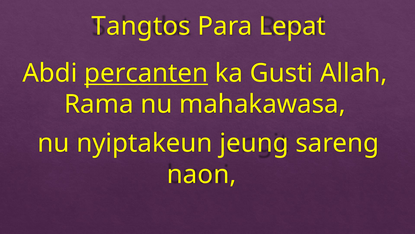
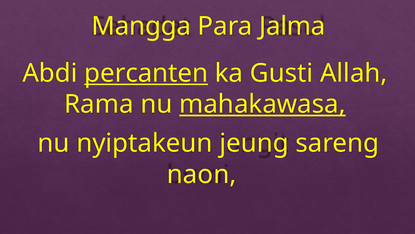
Tangtos: Tangtos -> Mangga (141, 26)
Lepat: Lepat -> Jalma (292, 26)
mahakawasa underline: none -> present (262, 104)
